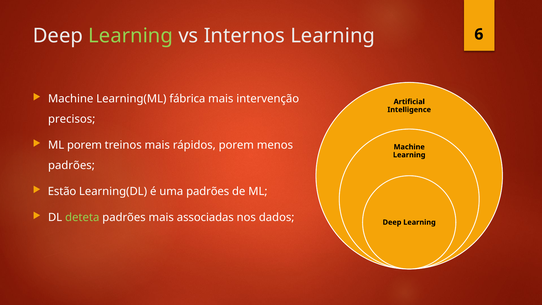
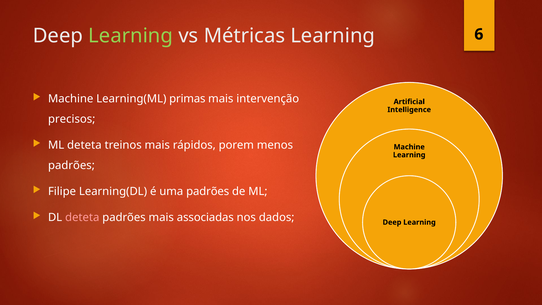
Internos: Internos -> Métricas (244, 36)
fábrica: fábrica -> primas (187, 99)
ML porem: porem -> deteta (84, 145)
Estão: Estão -> Filipe (62, 192)
deteta colour: light green -> pink (82, 218)
